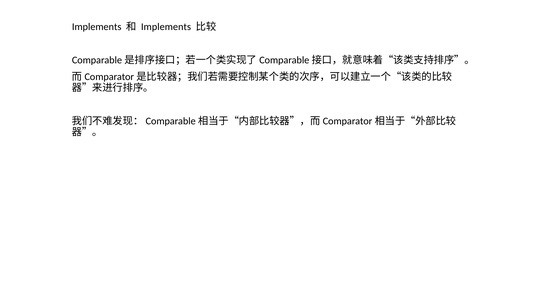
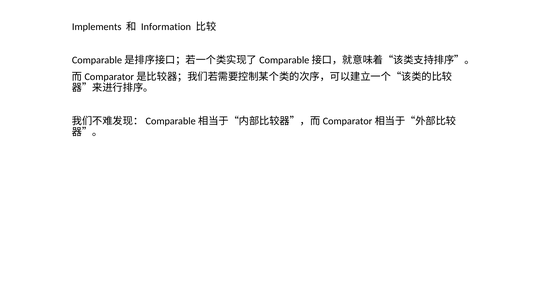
Implements: Implements -> Information (166, 27)
